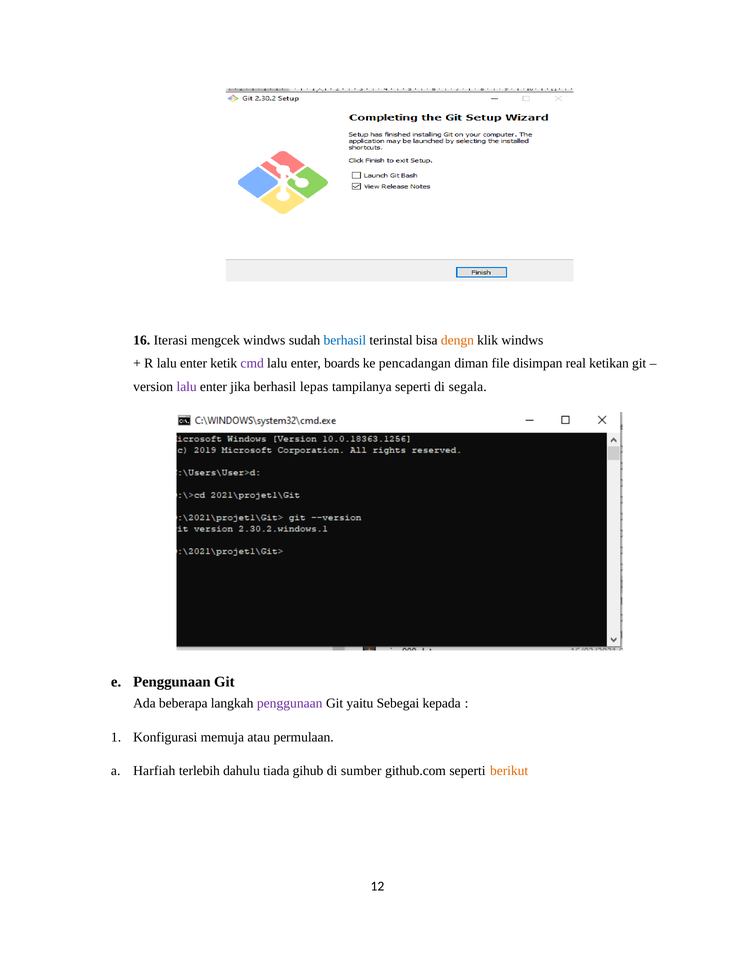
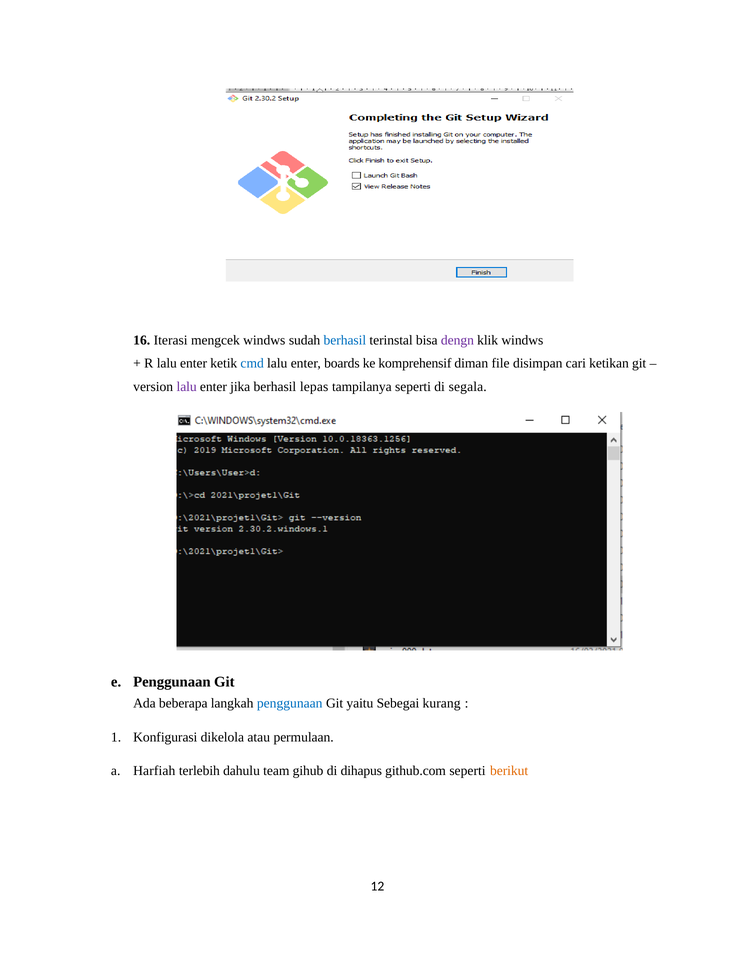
dengn colour: orange -> purple (457, 340)
cmd colour: purple -> blue (252, 363)
pencadangan: pencadangan -> komprehensif (415, 363)
real: real -> cari (576, 363)
penggunaan colour: purple -> blue (290, 703)
kepada: kepada -> kurang (442, 703)
memuja: memuja -> dikelola (222, 737)
tiada: tiada -> team (276, 771)
sumber: sumber -> dihapus (361, 771)
